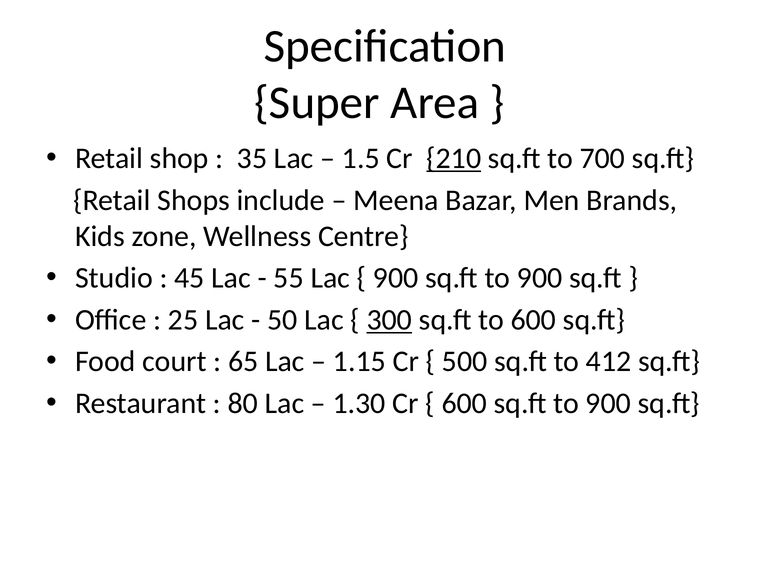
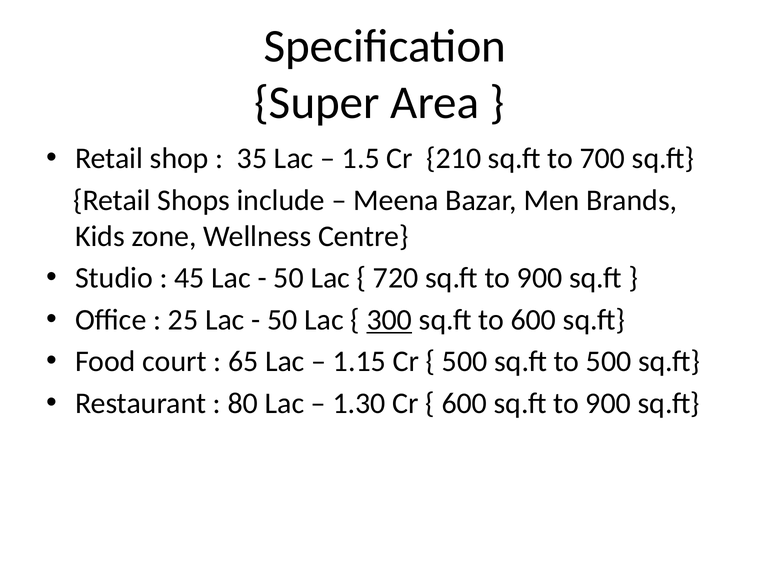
210 underline: present -> none (454, 159)
55: 55 -> 50 (289, 278)
900: 900 -> 720 (396, 278)
to 412: 412 -> 500 (609, 362)
